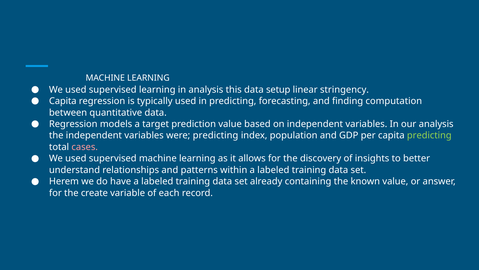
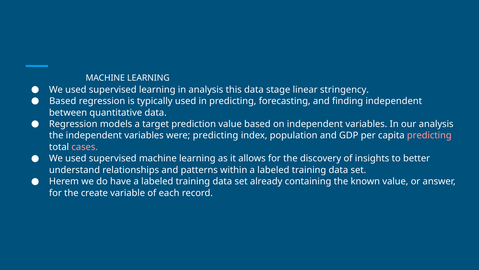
setup: setup -> stage (278, 89)
Capita: Capita -> Based (63, 101)
finding computation: computation -> independent (394, 101)
predicting colour: light green -> pink (429, 135)
